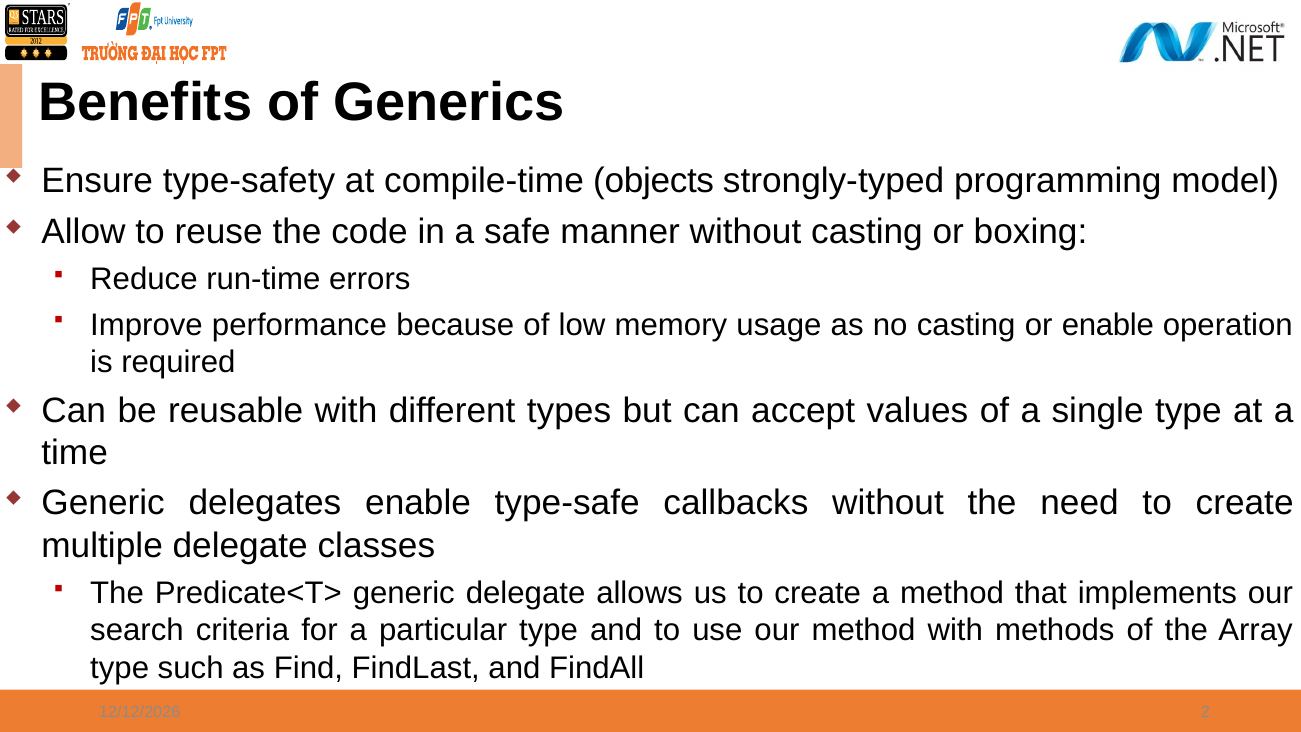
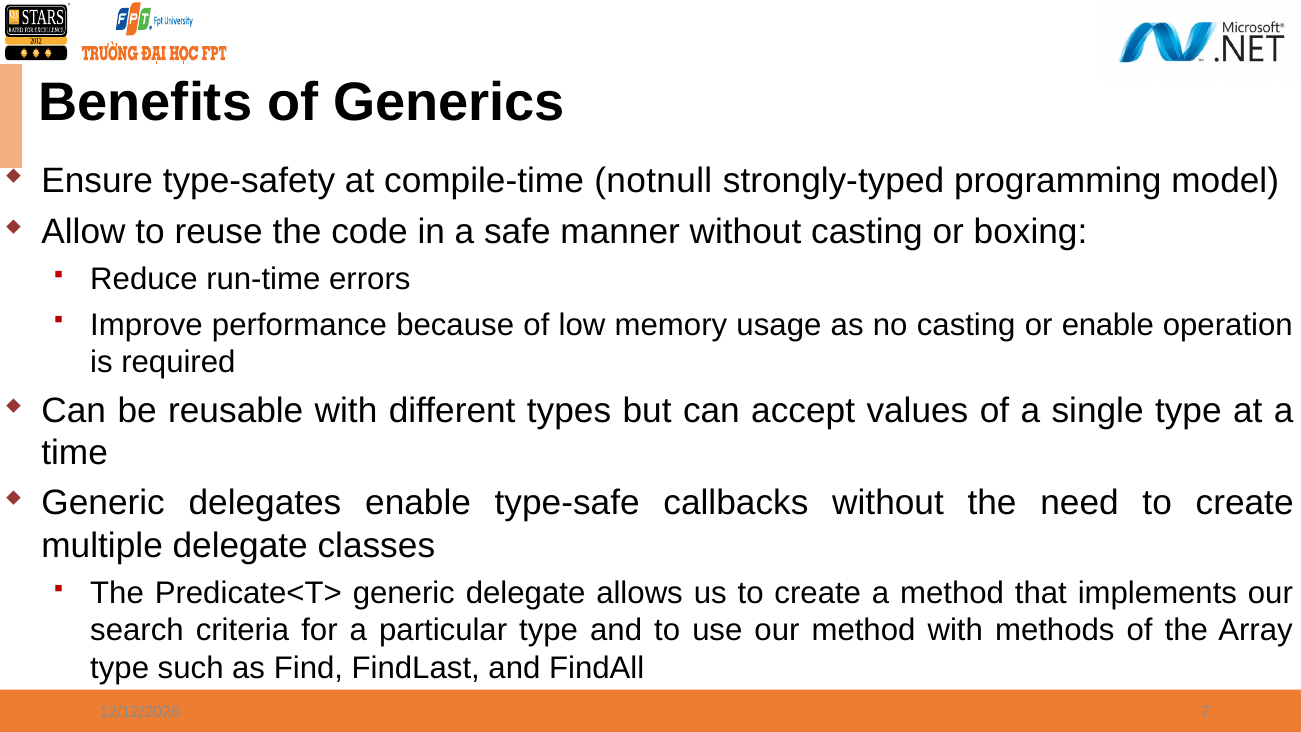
objects: objects -> notnull (653, 181)
2: 2 -> 7 (1205, 712)
